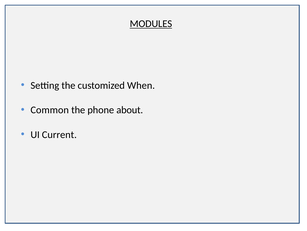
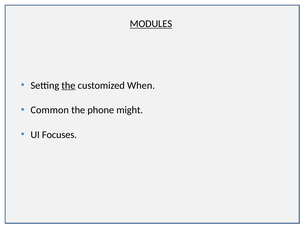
the underline: none -> present (68, 85)
about: about -> might (130, 110)
Current: Current -> Focuses (59, 134)
